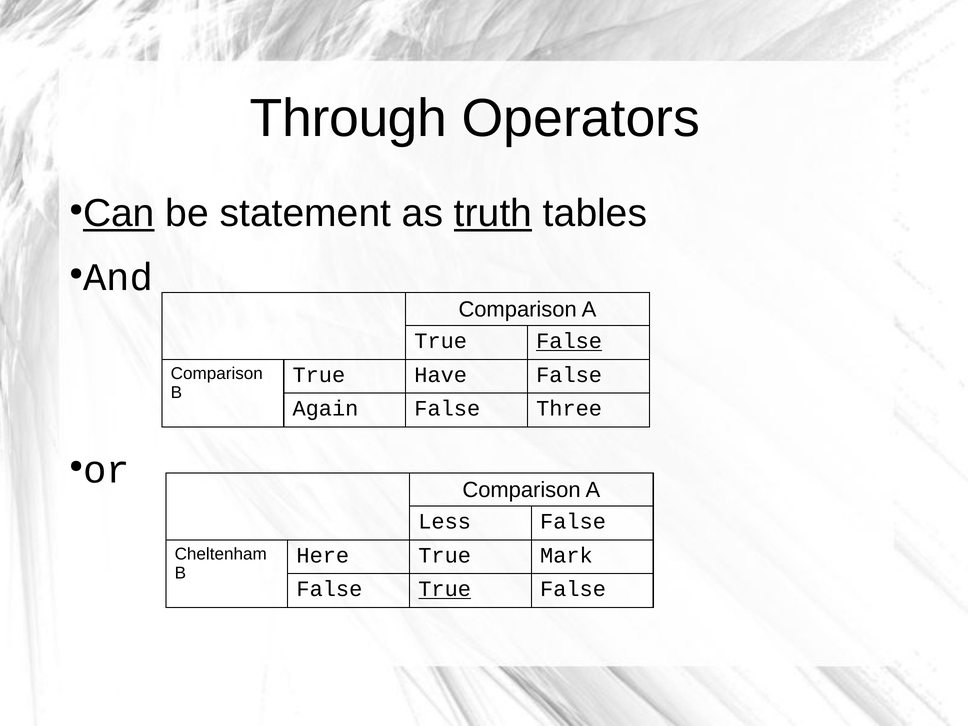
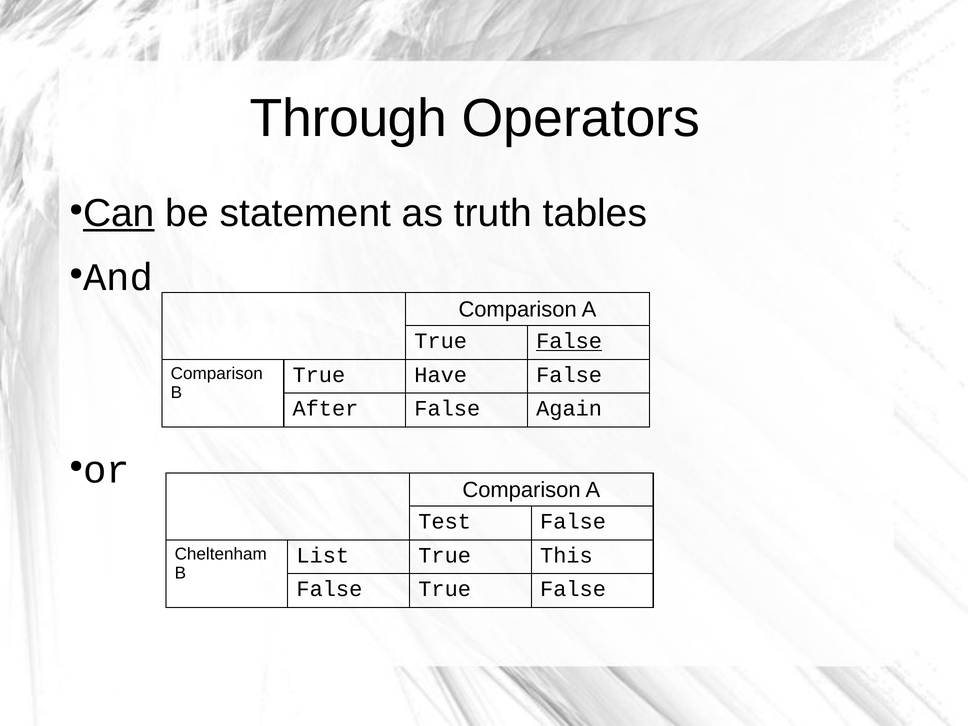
truth underline: present -> none (493, 213)
Again: Again -> After (325, 408)
Three: Three -> Again (569, 408)
Less: Less -> Test (445, 522)
Here: Here -> List (323, 555)
Mark: Mark -> This (566, 555)
True underline: present -> none (445, 589)
